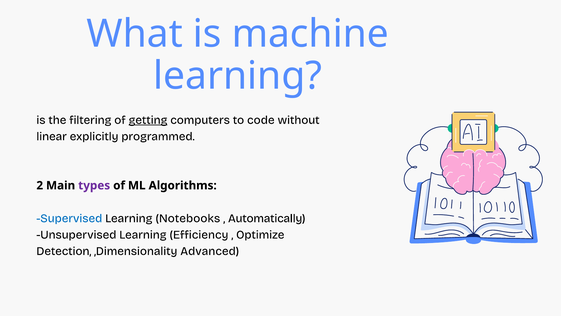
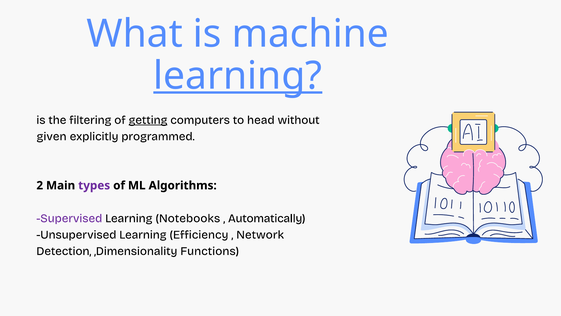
learning underline: none -> present (238, 76)
code: code -> head (261, 120)
linear: linear -> given (52, 136)
Supervised colour: blue -> purple (69, 218)
Optimize: Optimize -> Network (260, 234)
Advanced: Advanced -> Functions (210, 251)
